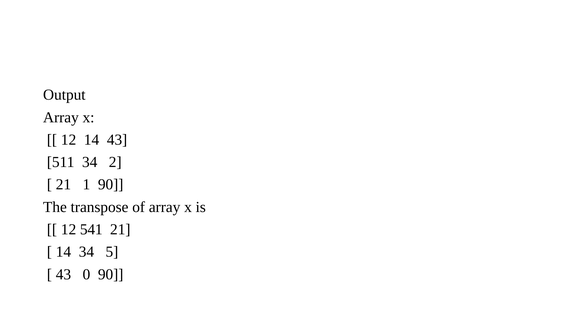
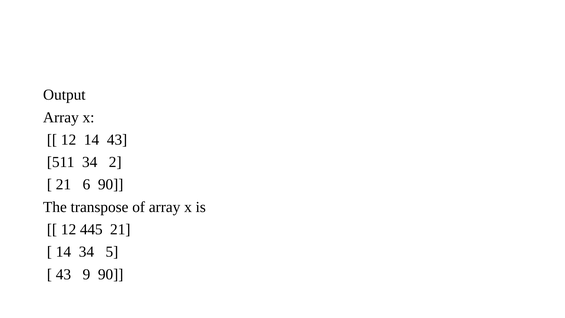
1: 1 -> 6 (86, 185)
541: 541 -> 445 (91, 229)
0: 0 -> 9 (86, 274)
